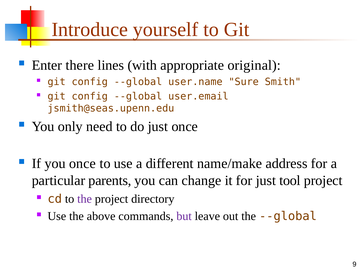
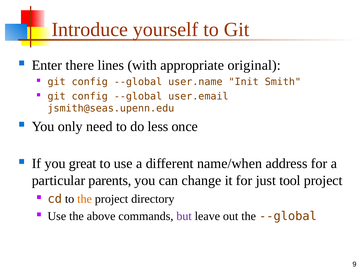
Sure: Sure -> Init (244, 82)
do just: just -> less (158, 126)
you once: once -> great (83, 164)
name/make: name/make -> name/when (230, 164)
the colour: purple -> orange (85, 199)
